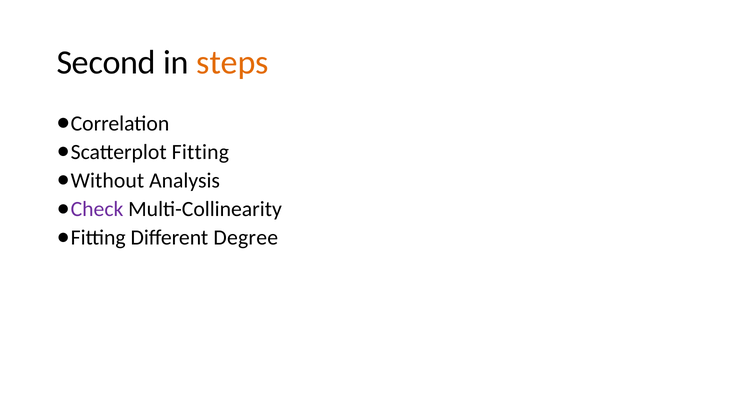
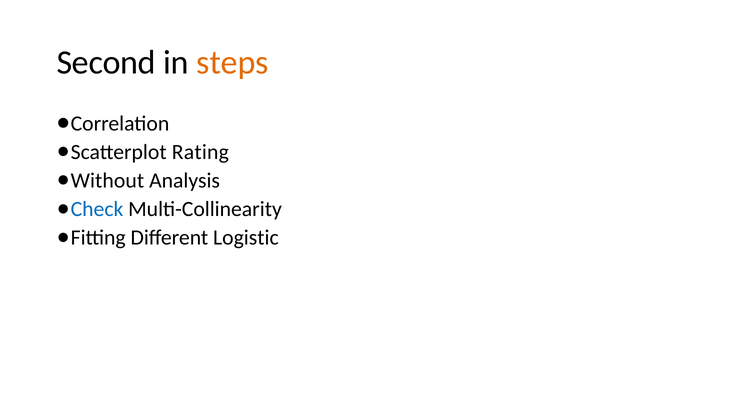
Scatterplot Fitting: Fitting -> Rating (200, 152)
Check colour: purple -> blue (97, 210)
Degree: Degree -> Logistic (246, 238)
